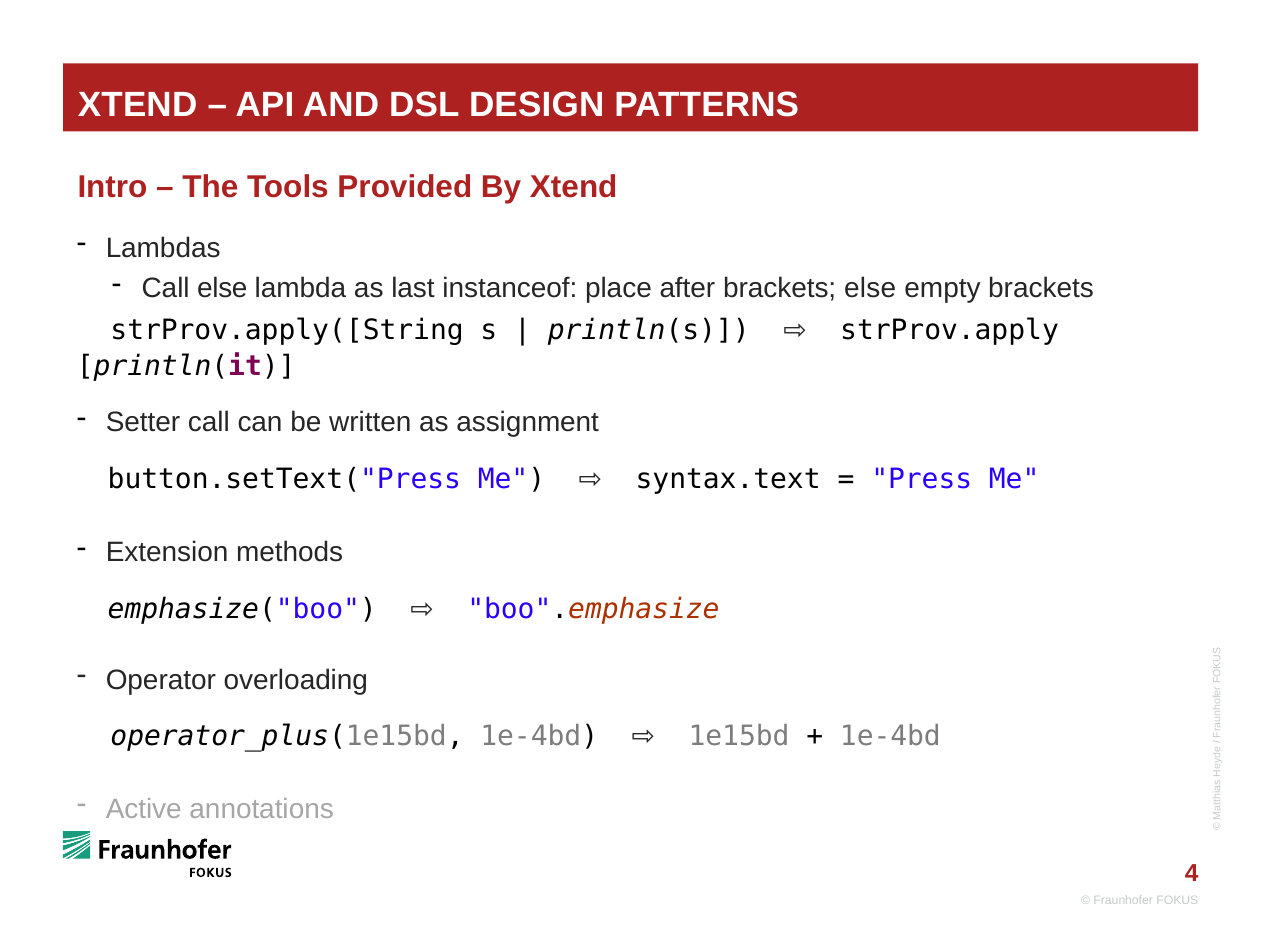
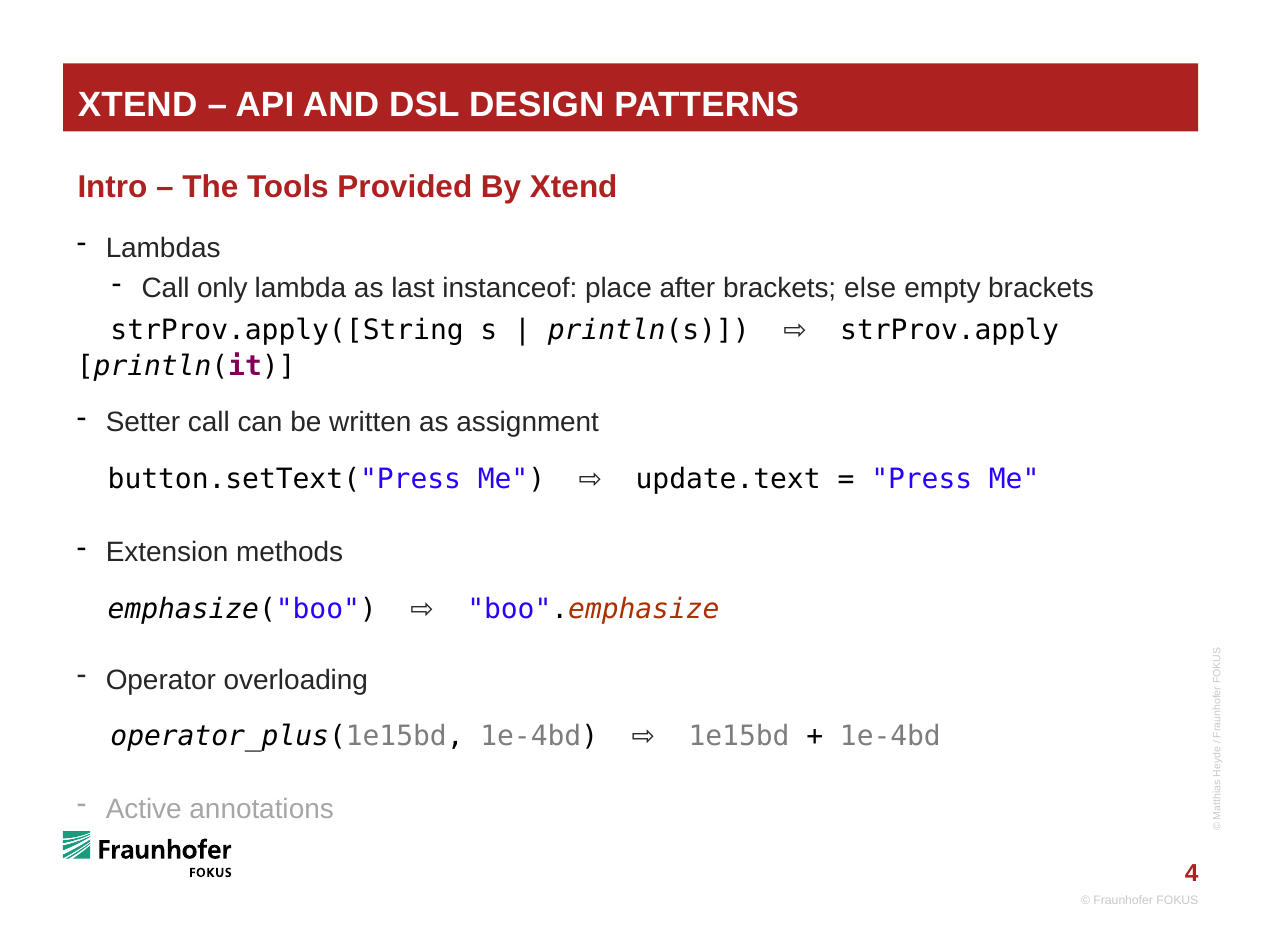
Call else: else -> only (222, 288)
syntax.text: syntax.text -> update.text (728, 479)
